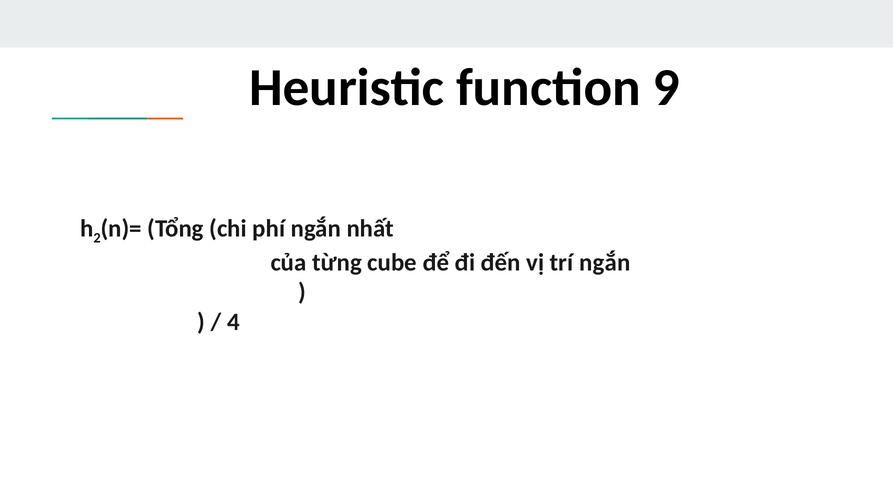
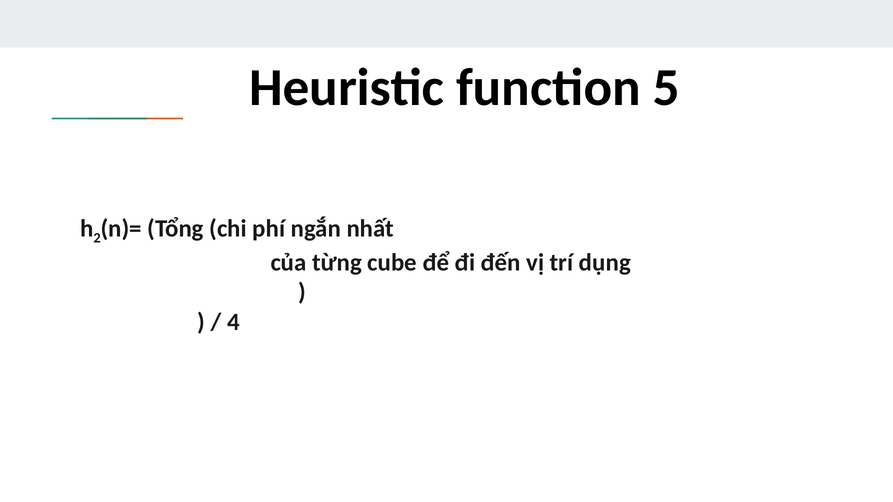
9: 9 -> 5 (666, 88)
trí ngắn: ngắn -> dụng (605, 263)
